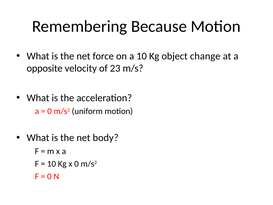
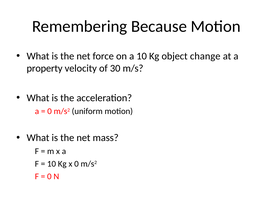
opposite: opposite -> property (45, 68)
23: 23 -> 30 (115, 68)
body: body -> mass (106, 138)
